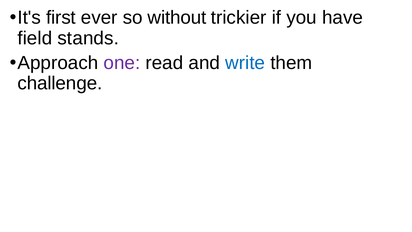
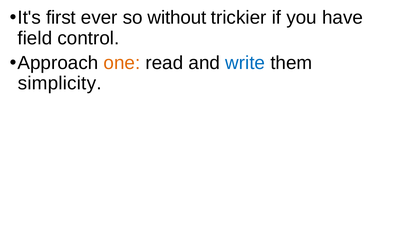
stands: stands -> control (88, 38)
one colour: purple -> orange (122, 63)
challenge: challenge -> simplicity (60, 83)
